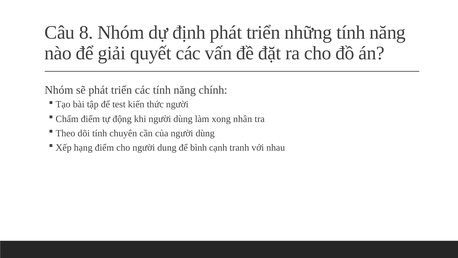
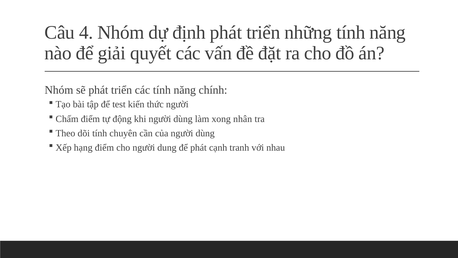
8: 8 -> 4 (86, 33)
để bình: bình -> phát (198, 147)
